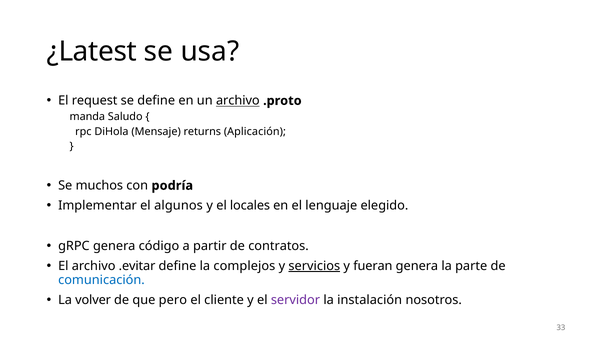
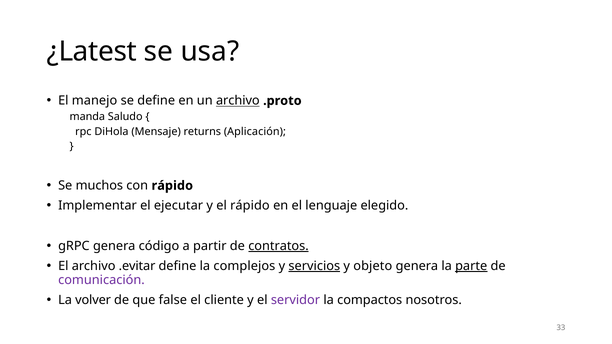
request: request -> manejo (95, 101)
con podría: podría -> rápido (172, 186)
algunos: algunos -> ejecutar (179, 206)
el locales: locales -> rápido (250, 206)
contratos underline: none -> present (278, 246)
fueran: fueran -> objeto (373, 266)
parte underline: none -> present (471, 266)
comunicación colour: blue -> purple (101, 280)
pero: pero -> false (173, 300)
instalación: instalación -> compactos (370, 300)
